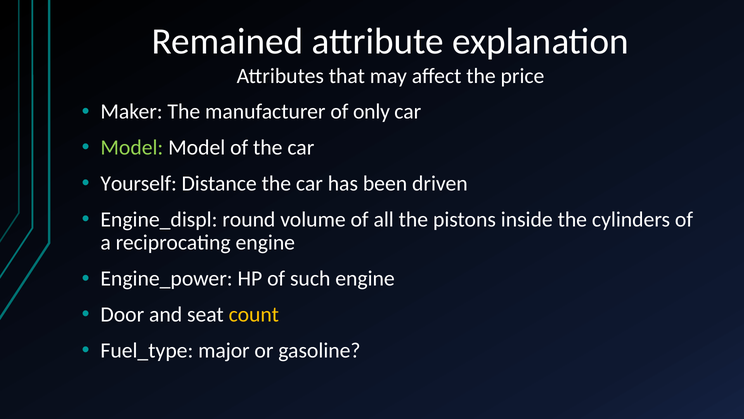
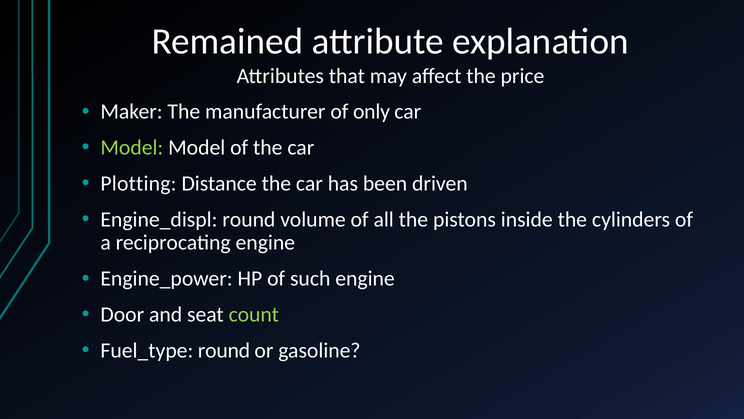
Yourself: Yourself -> Plotting (138, 183)
count colour: yellow -> light green (254, 314)
Fuel_type major: major -> round (224, 350)
